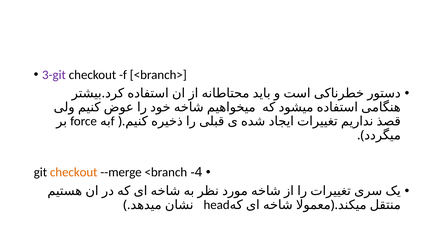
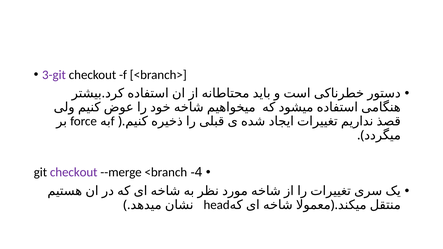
checkout colour: orange -> purple (74, 172)
